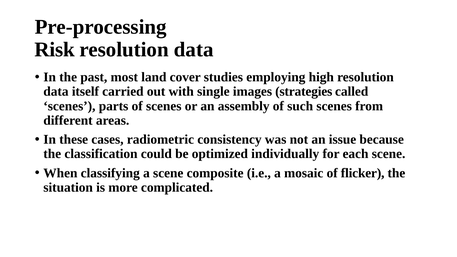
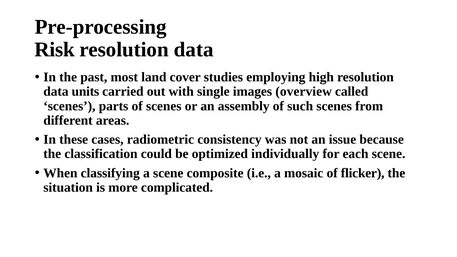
itself: itself -> units (85, 92)
strategies: strategies -> overview (304, 92)
